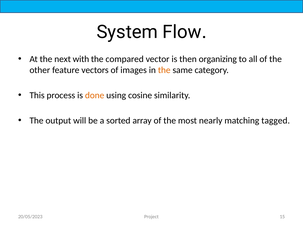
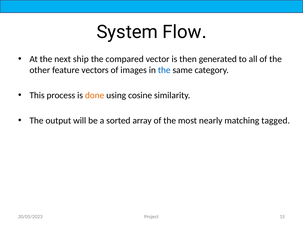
with: with -> ship (81, 59)
organizing: organizing -> generated (218, 59)
the colour: orange -> blue (164, 70)
